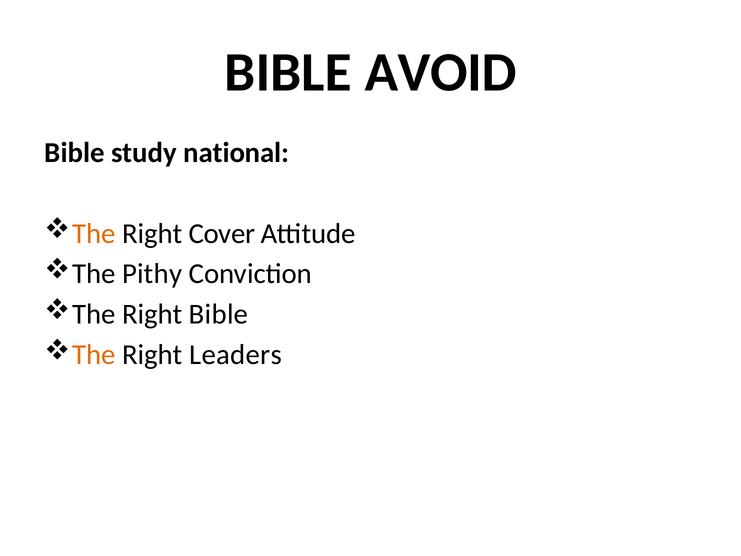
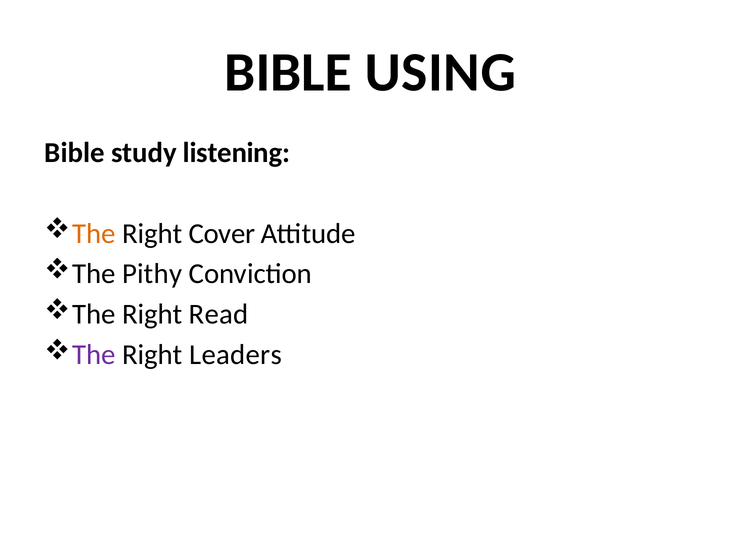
AVOID: AVOID -> USING (440, 72)
national: national -> listening (236, 153)
Right Bible: Bible -> Read (219, 314)
The colour: orange -> purple (94, 355)
